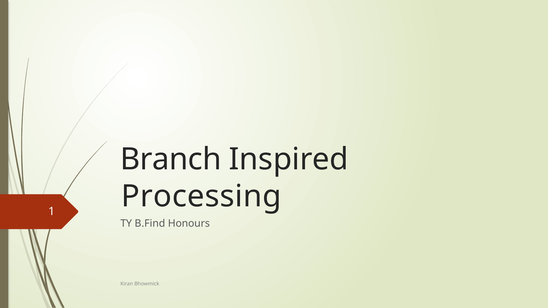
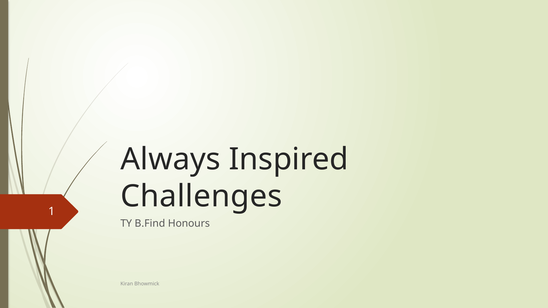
Branch: Branch -> Always (171, 159)
Processing: Processing -> Challenges (201, 196)
